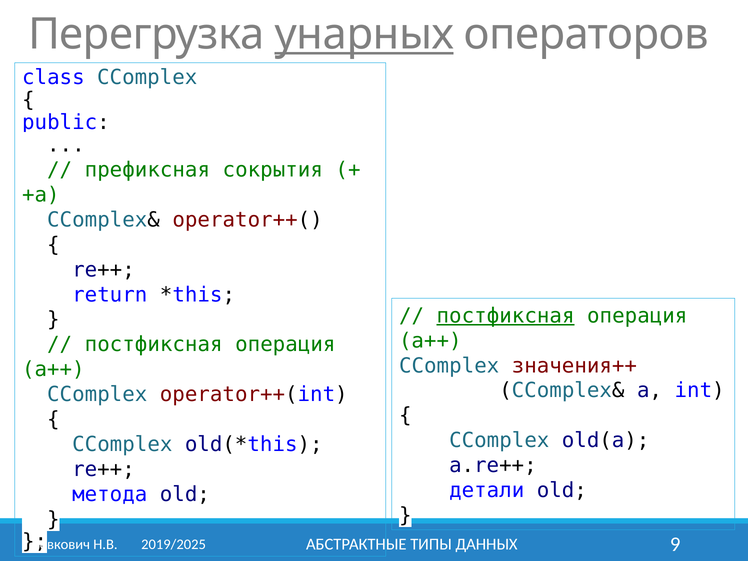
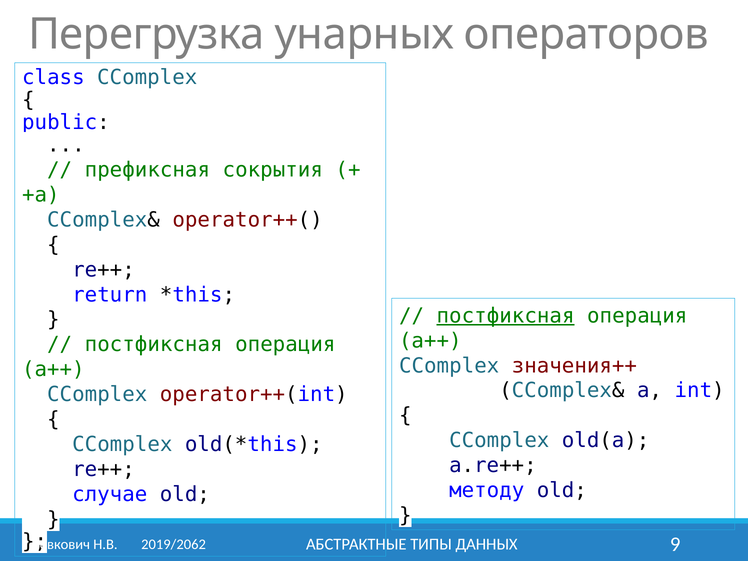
унарных underline: present -> none (364, 35)
детали: детали -> методу (487, 490)
метода: метода -> случае (110, 494)
2019/2025: 2019/2025 -> 2019/2062 (174, 544)
